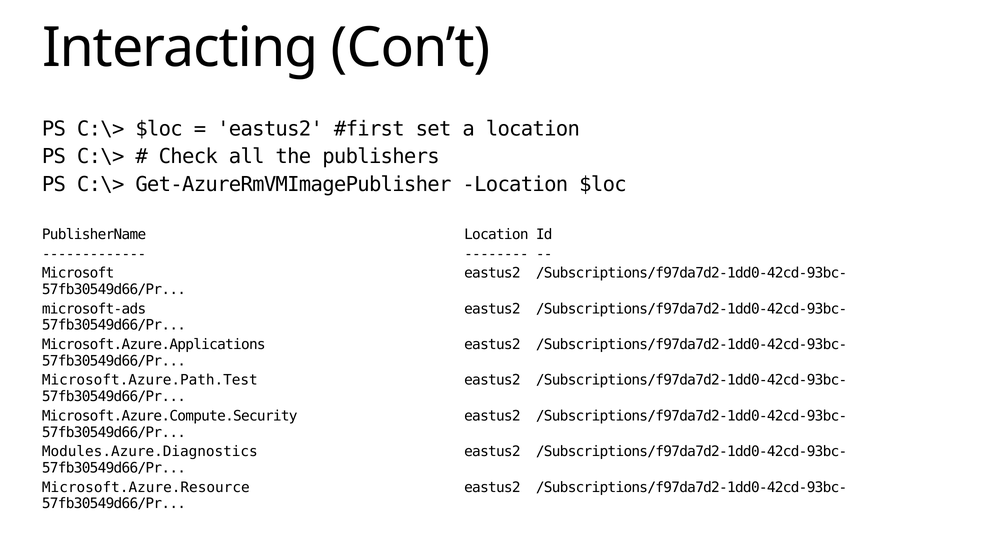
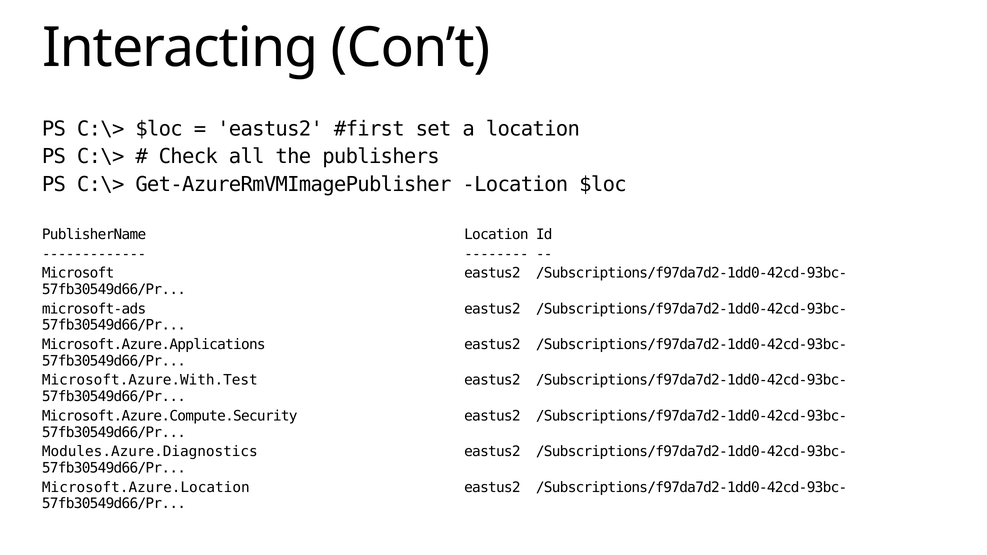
Microsoft.Azure.Path.Test: Microsoft.Azure.Path.Test -> Microsoft.Azure.With.Test (150, 380)
Microsoft.Azure.Resource: Microsoft.Azure.Resource -> Microsoft.Azure.Location (146, 487)
